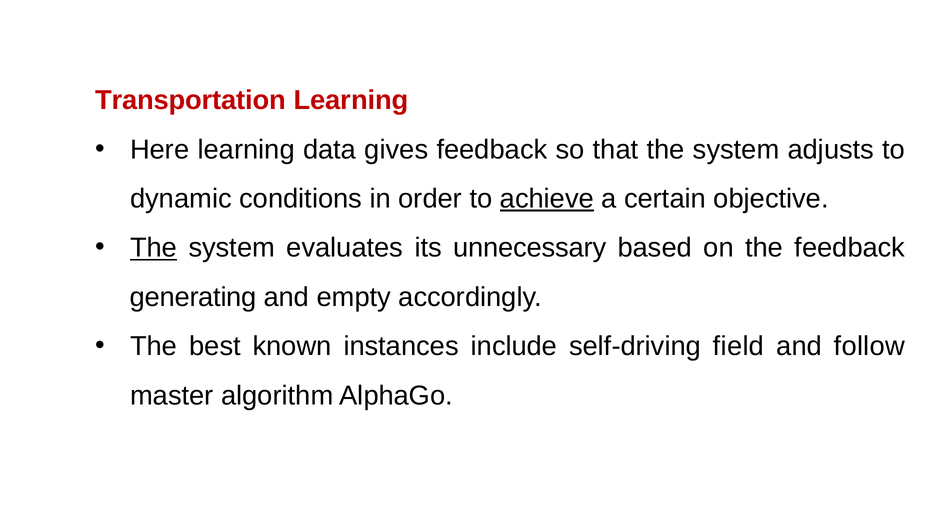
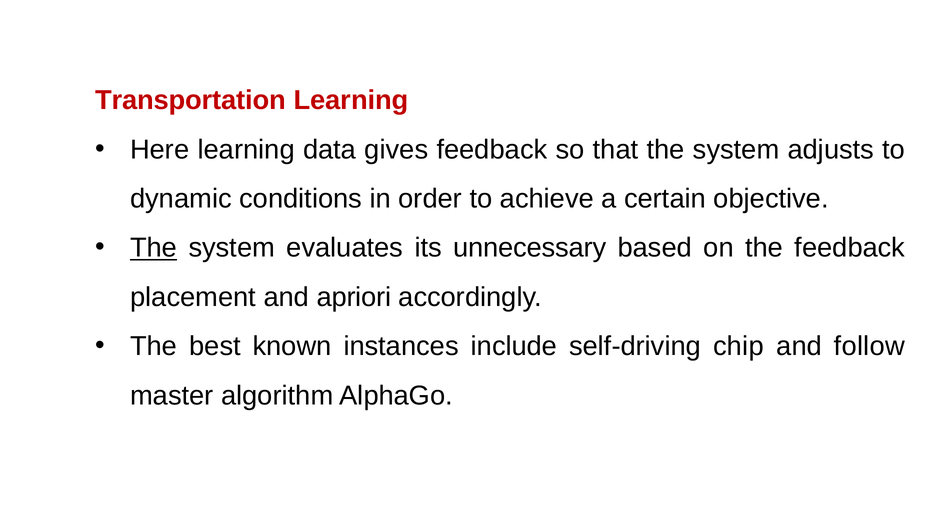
achieve underline: present -> none (547, 199)
generating: generating -> placement (193, 297)
empty: empty -> apriori (354, 297)
field: field -> chip (739, 346)
